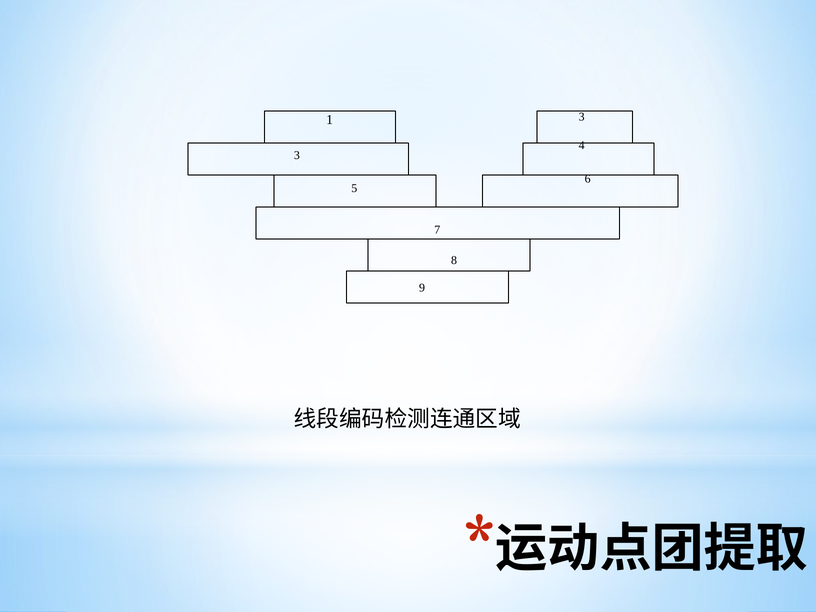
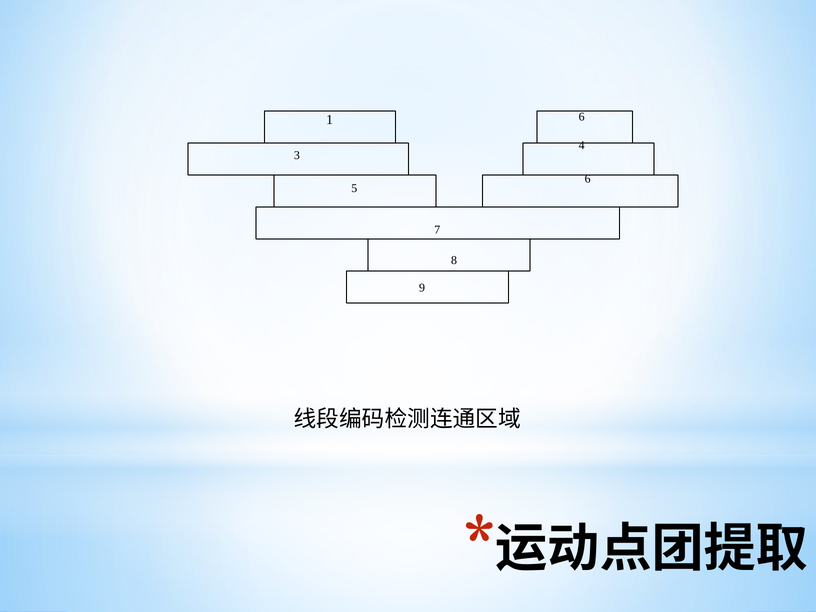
1 3: 3 -> 6 (582, 117)
